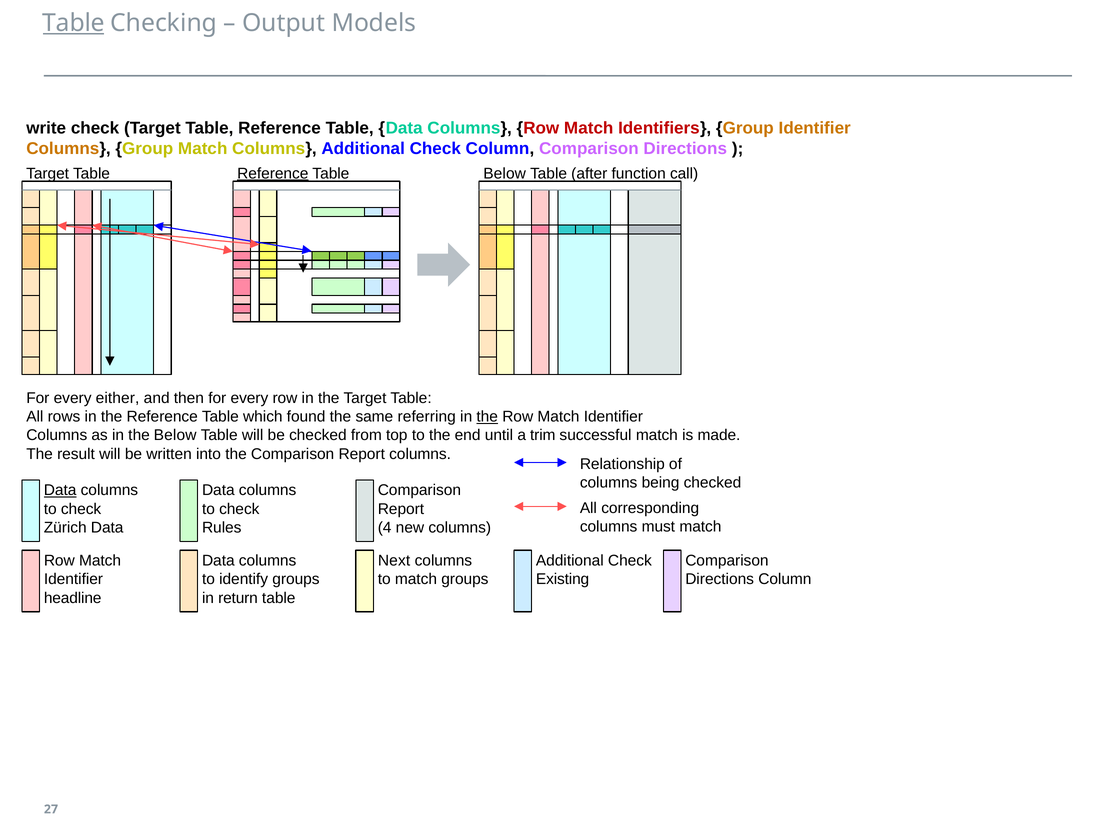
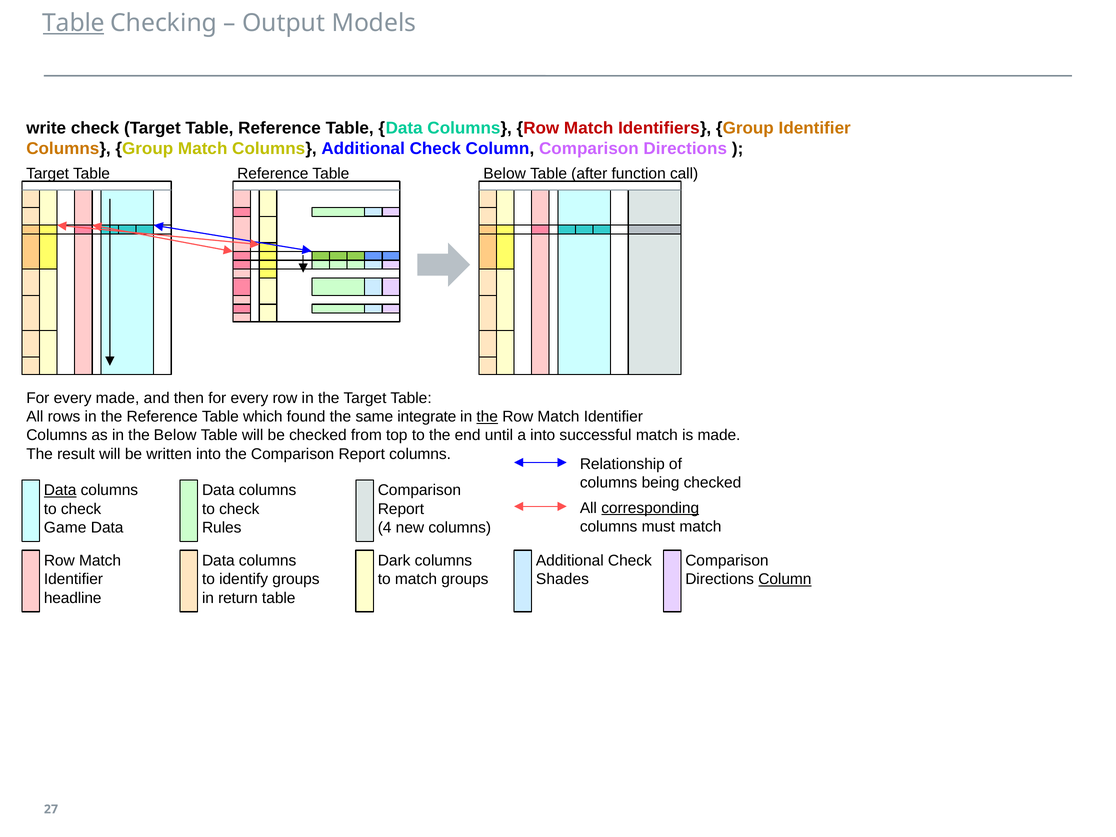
Reference underline: present -> none (273, 173)
every either: either -> made (118, 398)
referring: referring -> integrate (427, 417)
a trim: trim -> into (543, 435)
corresponding underline: none -> present (650, 508)
Zürich: Zürich -> Game (65, 528)
Next: Next -> Dark (394, 561)
Existing: Existing -> Shades (562, 579)
Column underline: none -> present (785, 579)
